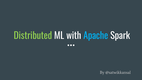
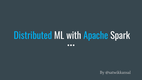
Distributed colour: light green -> light blue (33, 36)
